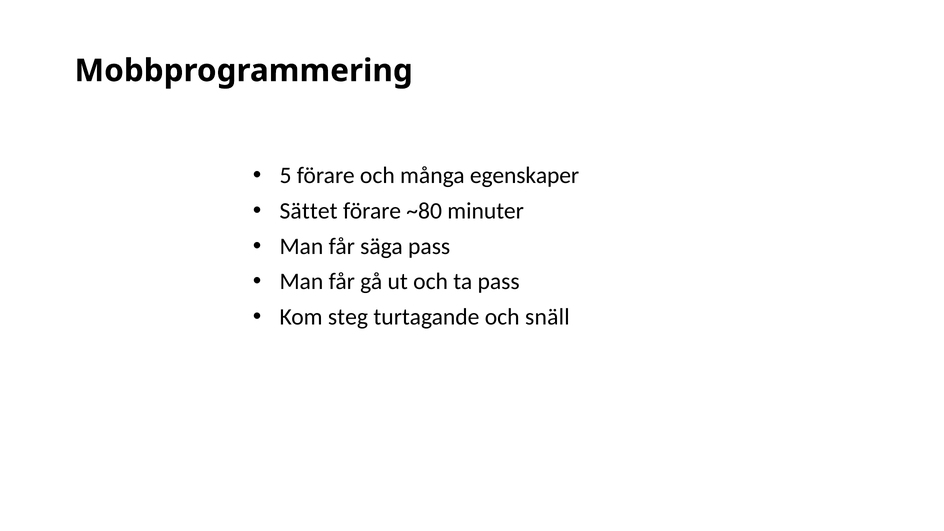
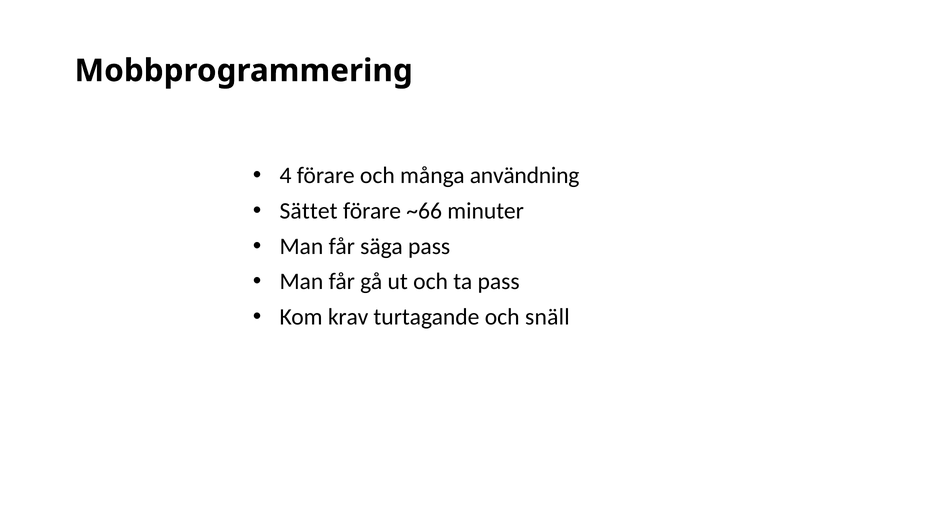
5: 5 -> 4 (285, 176)
egenskaper: egenskaper -> användning (525, 176)
~80: ~80 -> ~66 (424, 211)
steg: steg -> krav (348, 317)
